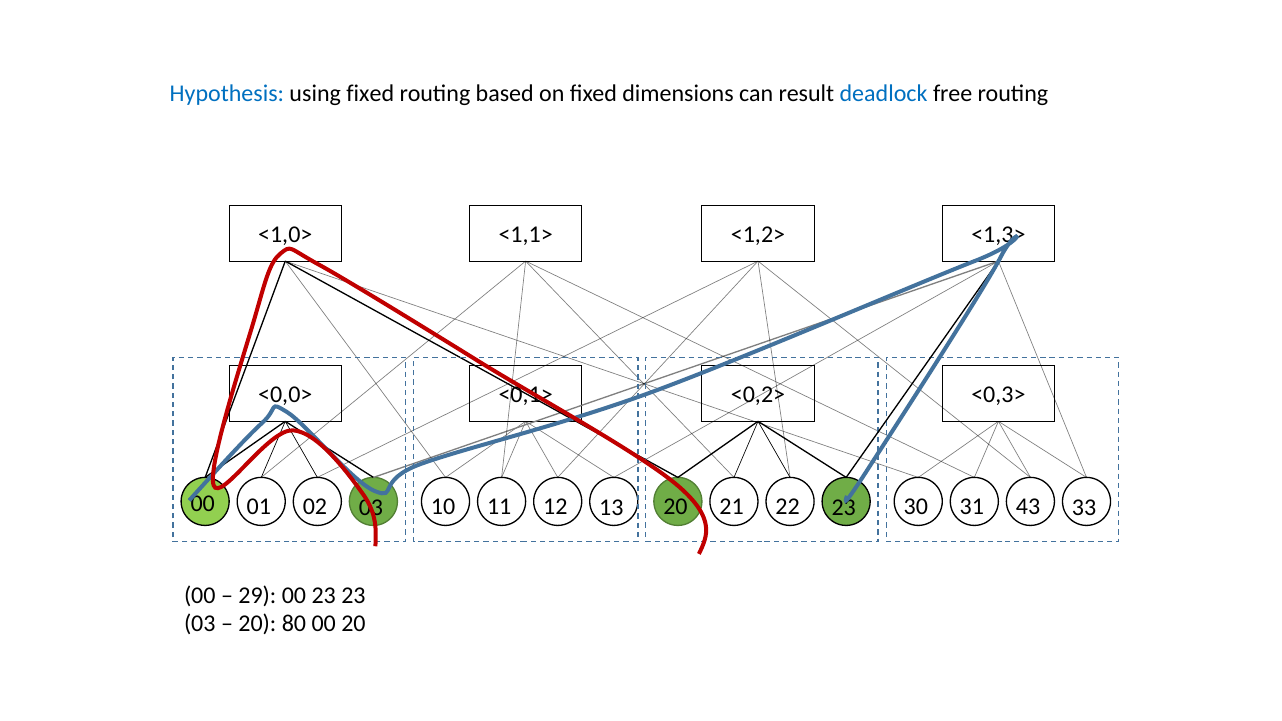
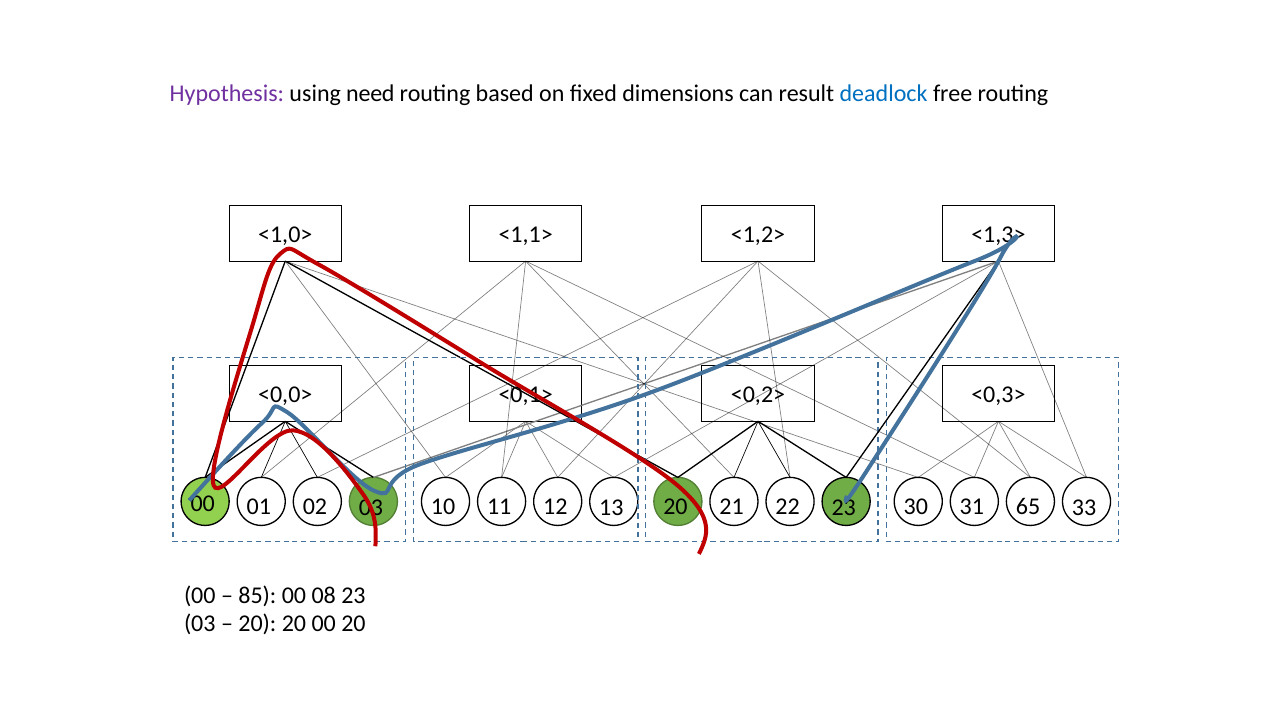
Hypothesis colour: blue -> purple (227, 94)
using fixed: fixed -> need (370, 94)
43: 43 -> 65 (1028, 506)
29: 29 -> 85 (257, 595)
00 23: 23 -> 08 (324, 595)
20 80: 80 -> 20 (294, 624)
